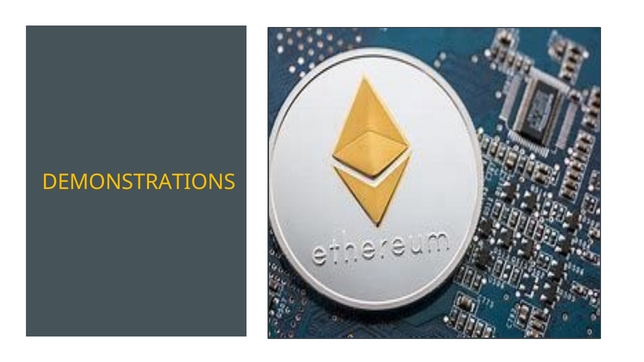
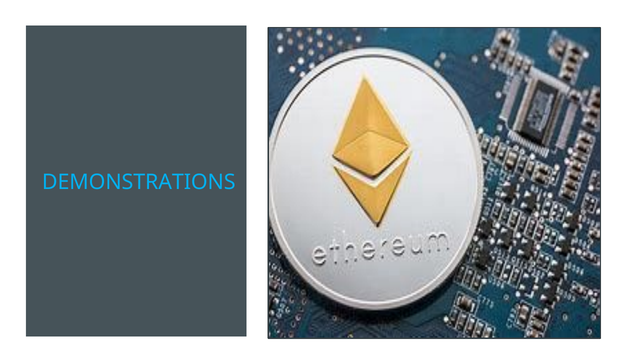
DEMONSTRATIONS colour: yellow -> light blue (139, 182)
